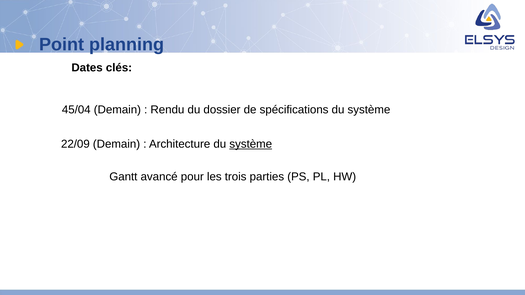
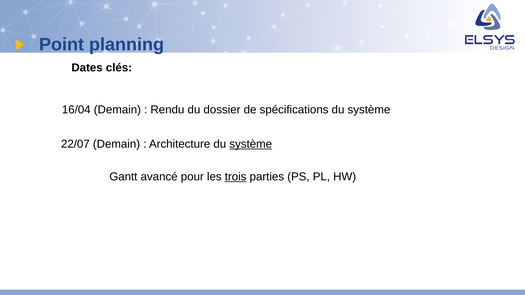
45/04: 45/04 -> 16/04 (76, 110)
22/09: 22/09 -> 22/07 (75, 144)
trois underline: none -> present (236, 177)
